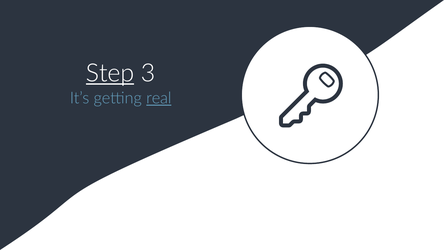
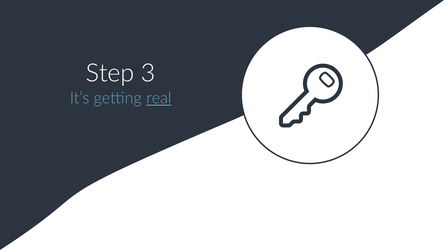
Step underline: present -> none (110, 73)
